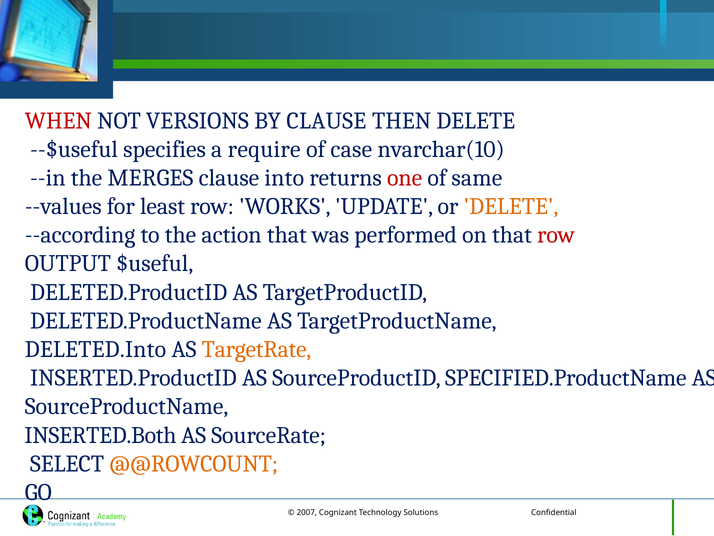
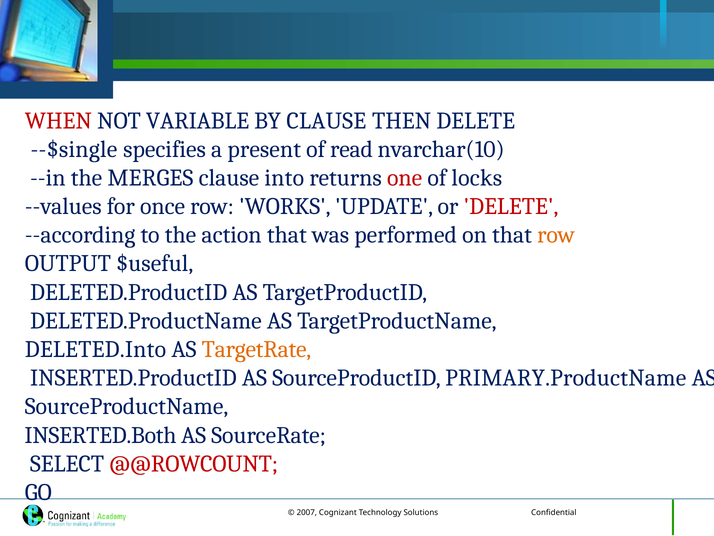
VERSIONS: VERSIONS -> VARIABLE (198, 121)
--$useful: --$useful -> --$single (74, 149)
require: require -> present (264, 149)
case: case -> read (352, 149)
same: same -> locks (477, 178)
least: least -> once (163, 206)
DELETE colour: orange -> red (511, 206)
row colour: red -> orange (556, 235)
SPECIFIED.ProductName: SPECIFIED.ProductName -> PRIMARY.ProductName (566, 378)
@@ROWCOUNT colour: orange -> red (194, 463)
